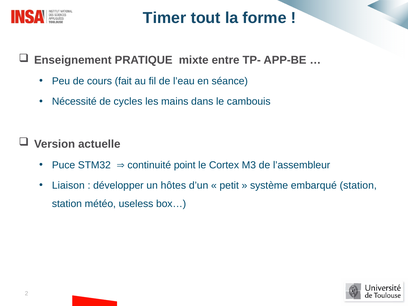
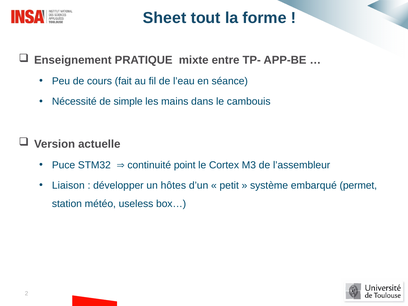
Timer: Timer -> Sheet (165, 18)
cycles: cycles -> simple (128, 102)
embarqué station: station -> permet (358, 185)
